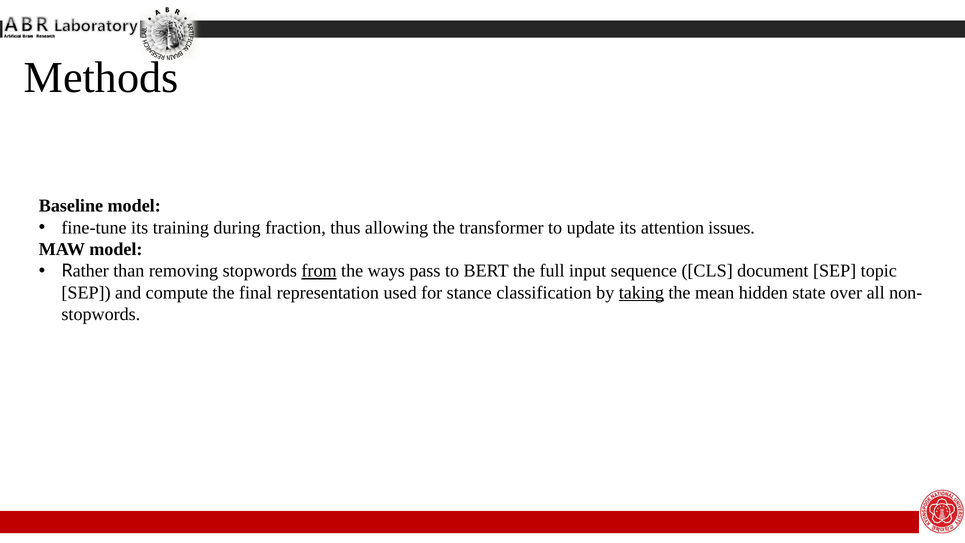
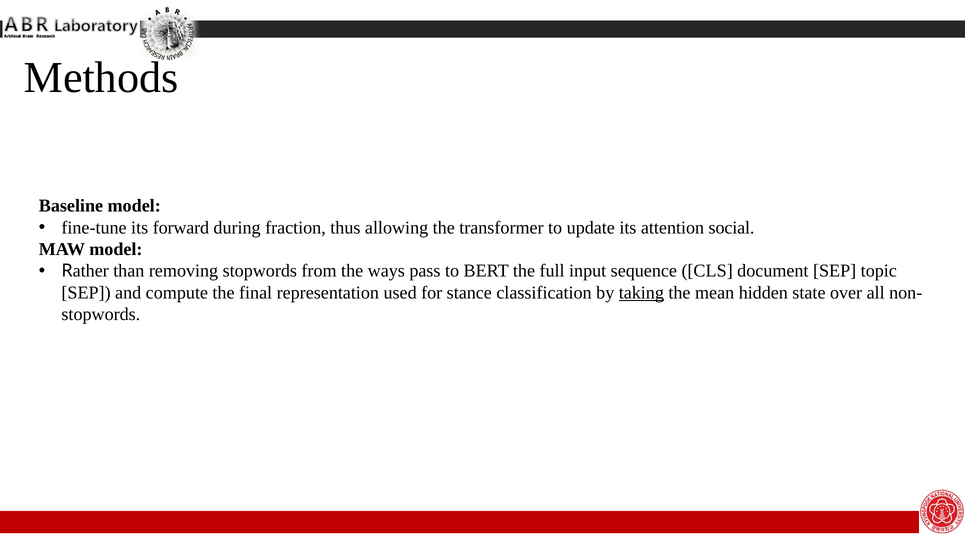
training: training -> forward (181, 227)
issues: issues -> social (732, 227)
from underline: present -> none (319, 271)
